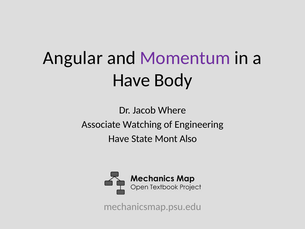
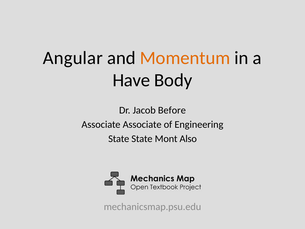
Momentum colour: purple -> orange (185, 58)
Where: Where -> Before (172, 110)
Associate Watching: Watching -> Associate (142, 124)
Have: Have -> State (119, 139)
